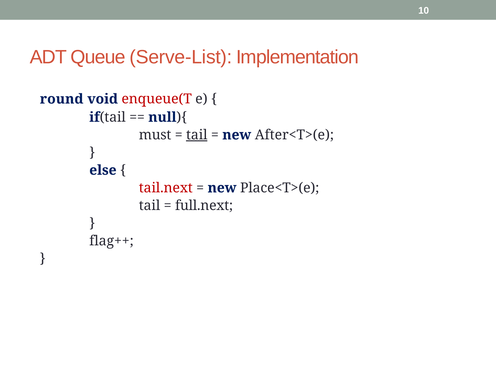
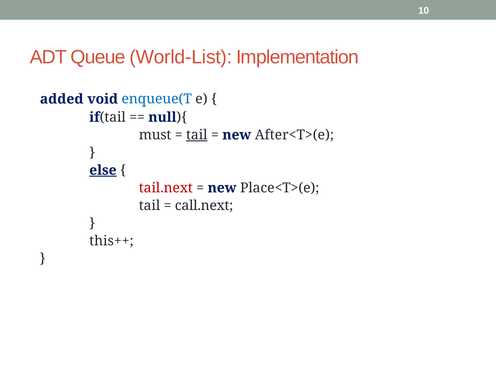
Serve-List: Serve-List -> World-List (181, 57)
round: round -> added (62, 99)
enqueue(T colour: red -> blue (157, 99)
else underline: none -> present (103, 170)
full.next: full.next -> call.next (204, 206)
flag++: flag++ -> this++ (111, 241)
